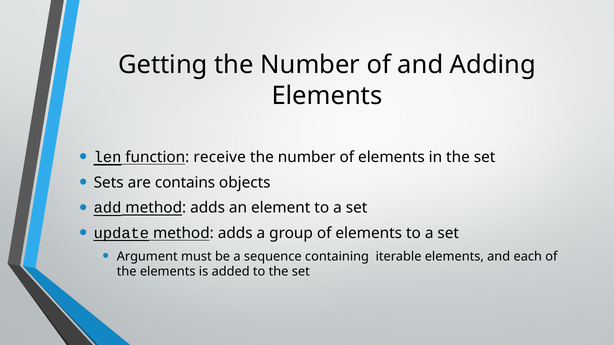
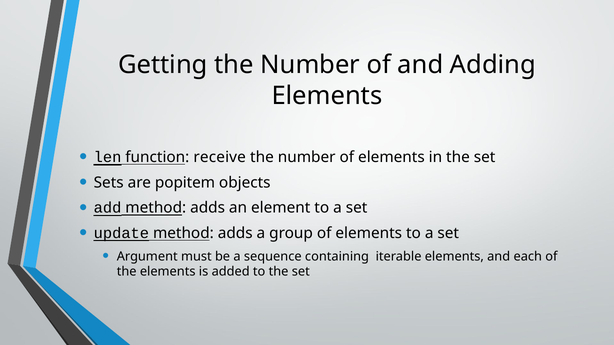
contains: contains -> popitem (185, 183)
